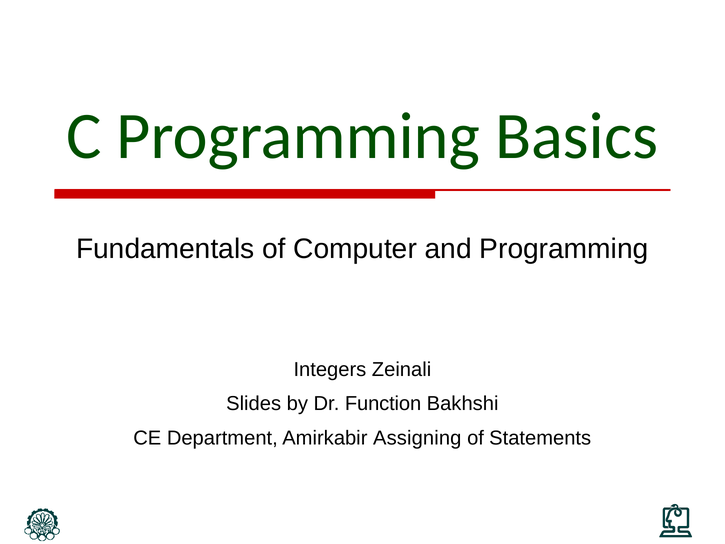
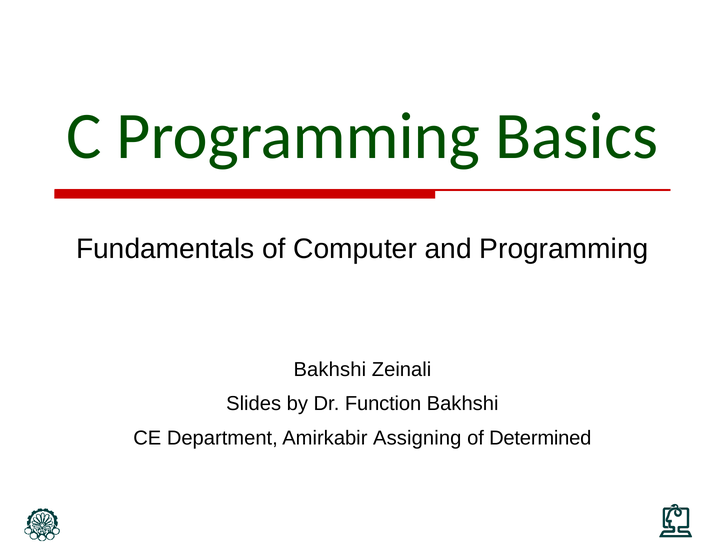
Integers: Integers -> Bakhshi (330, 369)
Statements: Statements -> Determined (540, 438)
